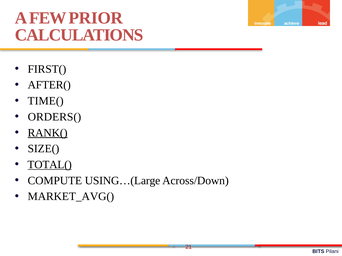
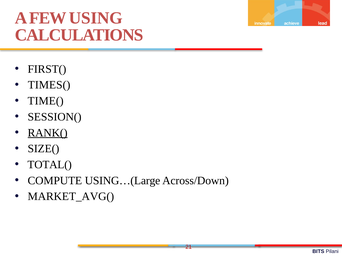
PRIOR: PRIOR -> USING (96, 18)
AFTER(: AFTER( -> TIMES( (49, 85)
ORDERS(: ORDERS( -> SESSION( (55, 117)
TOTAL( underline: present -> none (50, 165)
